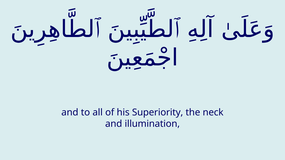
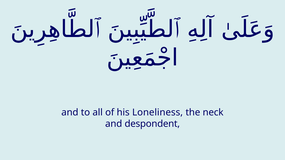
Superiority: Superiority -> Loneliness (158, 113)
illumination: illumination -> despondent (152, 124)
